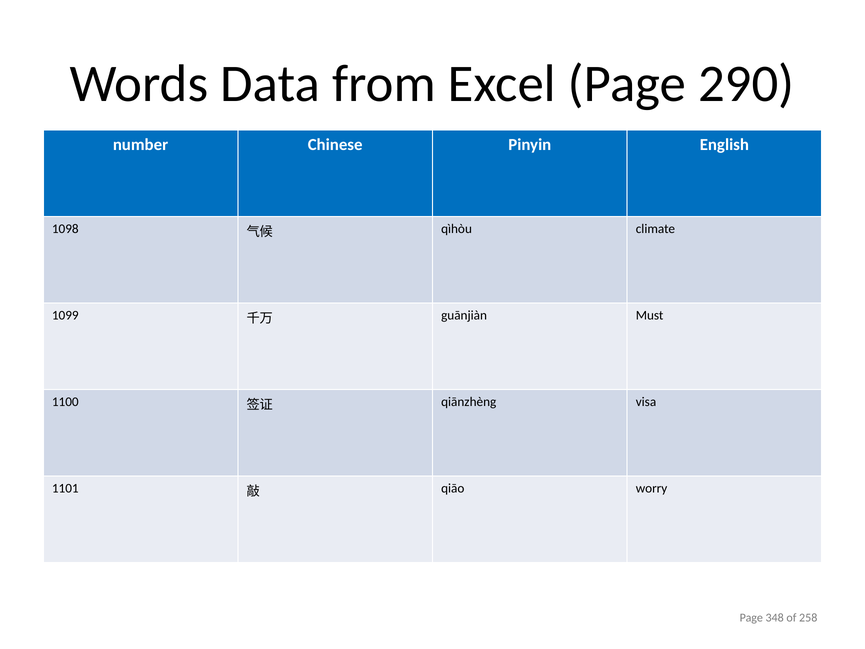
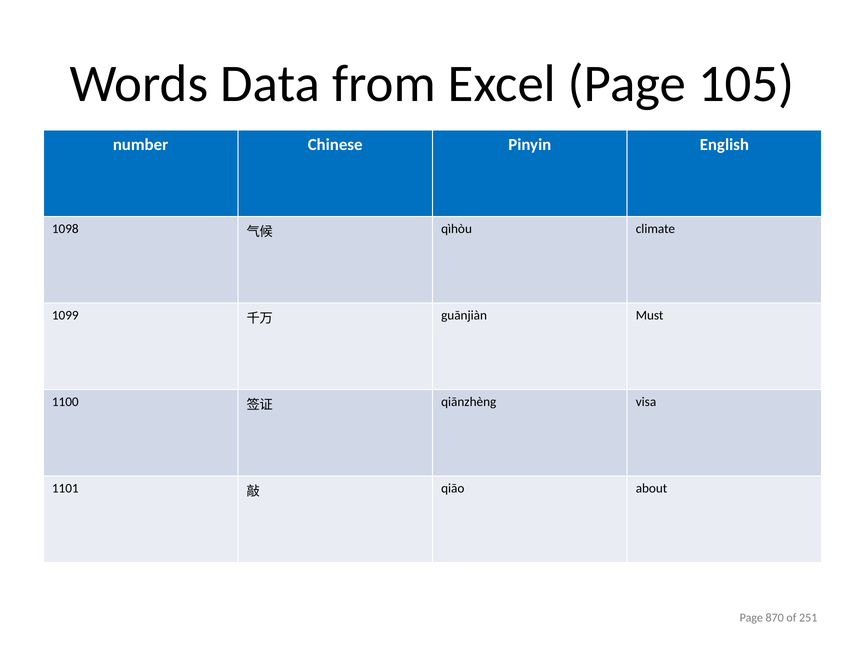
290: 290 -> 105 (746, 84)
worry: worry -> about (652, 488)
348: 348 -> 870 (775, 618)
258: 258 -> 251 (808, 618)
